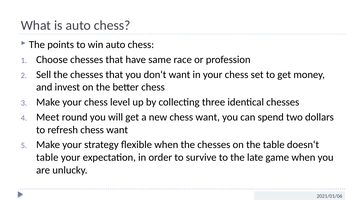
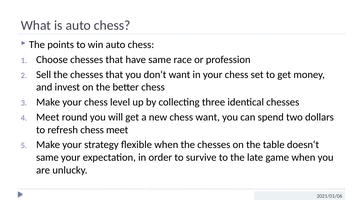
refresh chess want: want -> meet (117, 130)
table: table -> same (47, 158)
